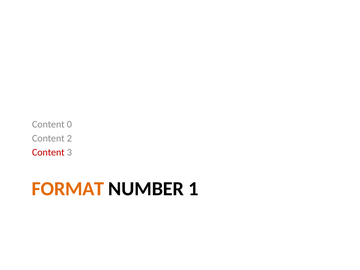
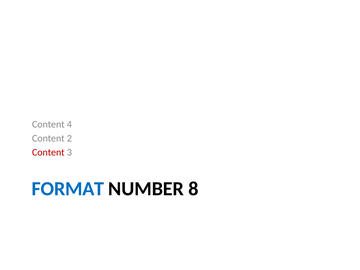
0: 0 -> 4 (69, 124)
FORMAT colour: orange -> blue (68, 189)
1: 1 -> 8 (193, 189)
